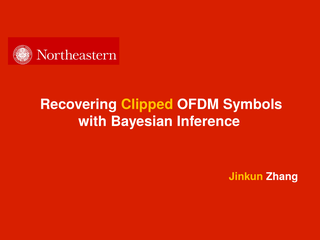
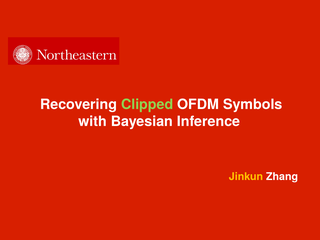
Clipped colour: yellow -> light green (147, 104)
